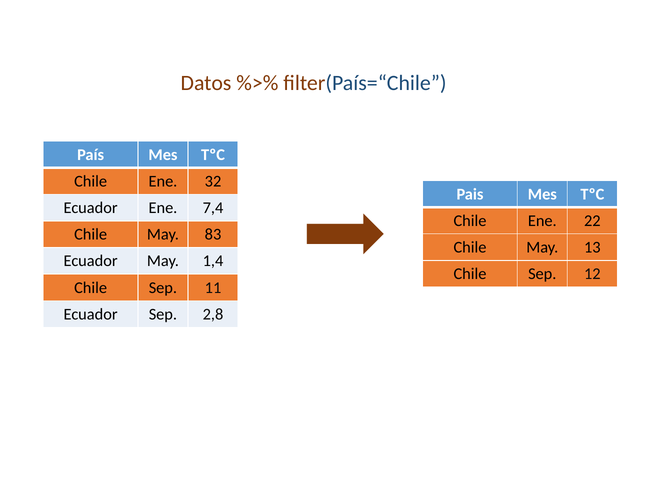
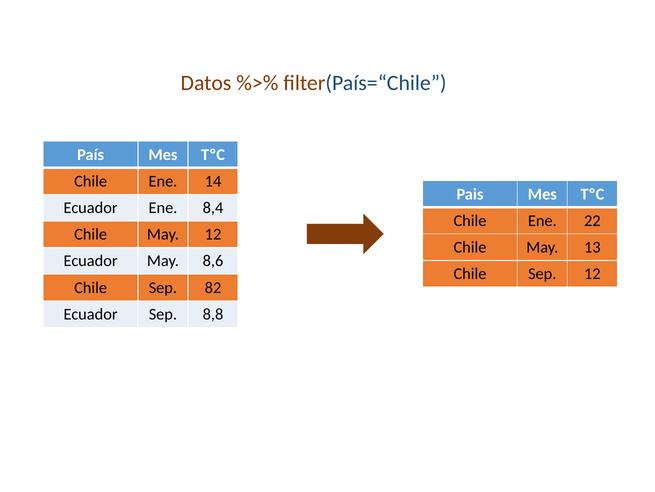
32: 32 -> 14 (213, 181)
7,4: 7,4 -> 8,4 (213, 207)
May 83: 83 -> 12 (213, 234)
1,4: 1,4 -> 8,6 (213, 261)
11: 11 -> 82 (213, 287)
2,8: 2,8 -> 8,8 (213, 314)
